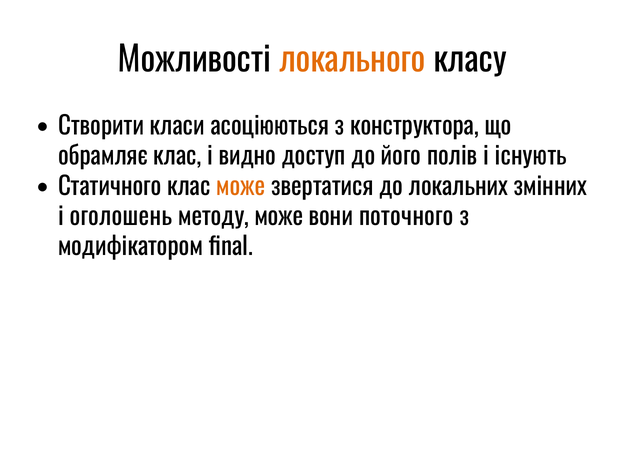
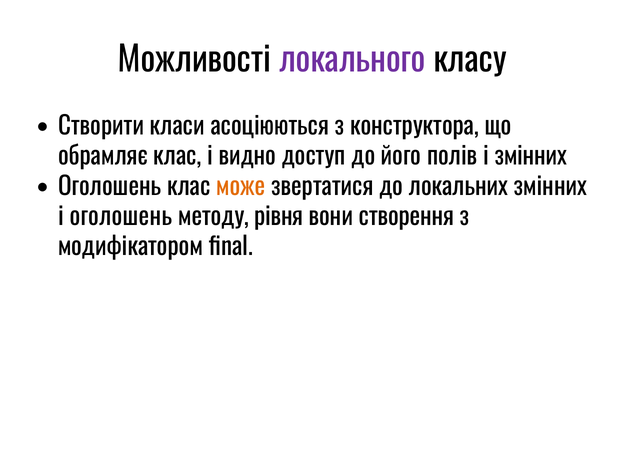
локального colour: orange -> purple (352, 60)
і існують: існують -> змінних (531, 157)
Статичного: Статичного -> Оголошень (110, 187)
методу може: може -> рівня (279, 217)
поточного: поточного -> створення (406, 217)
